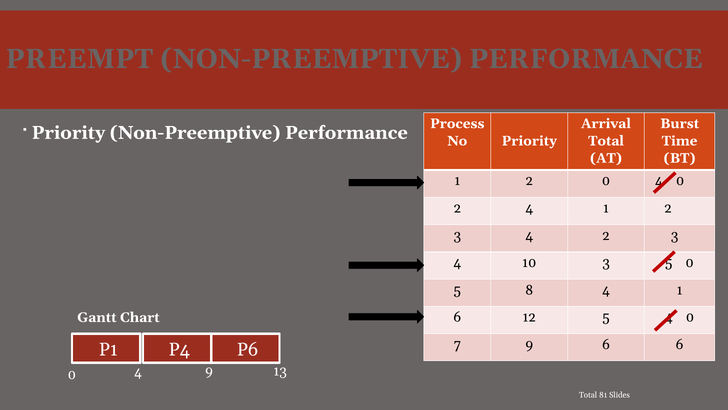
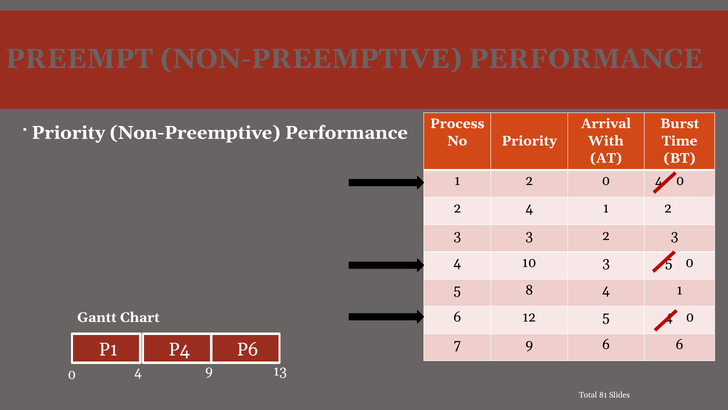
Total: Total -> With (606, 141)
4: 4 -> 3 (529, 235)
